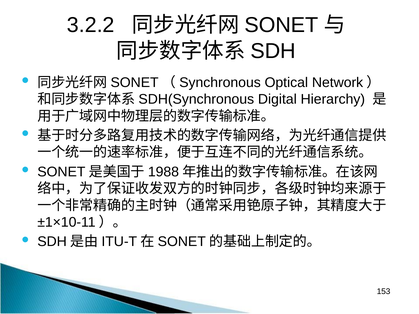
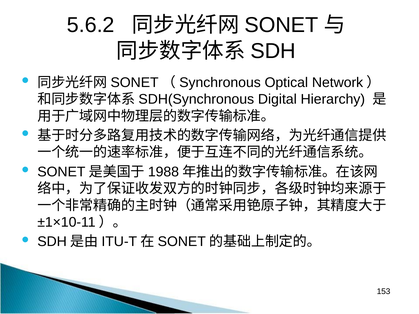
3.2.2: 3.2.2 -> 5.6.2 (91, 25)
